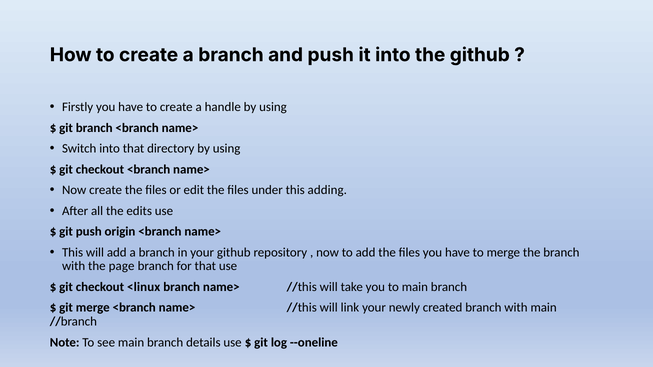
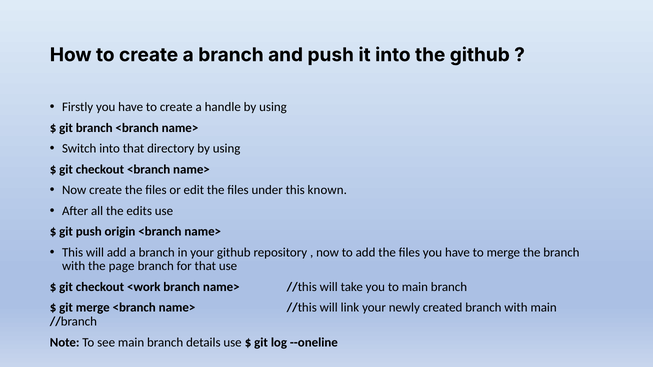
adding: adding -> known (327, 190)
<linux: <linux -> <work (144, 287)
